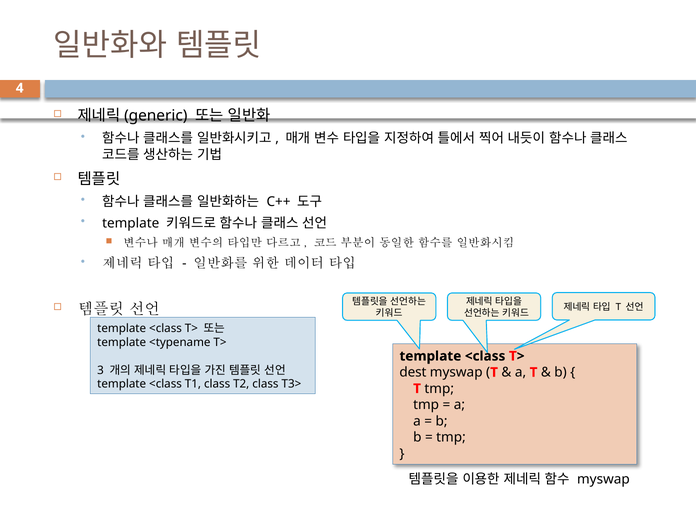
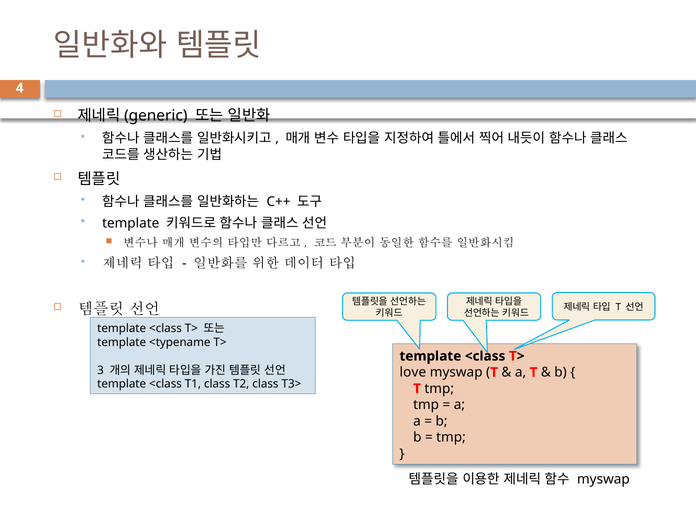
dest: dest -> love (413, 372)
